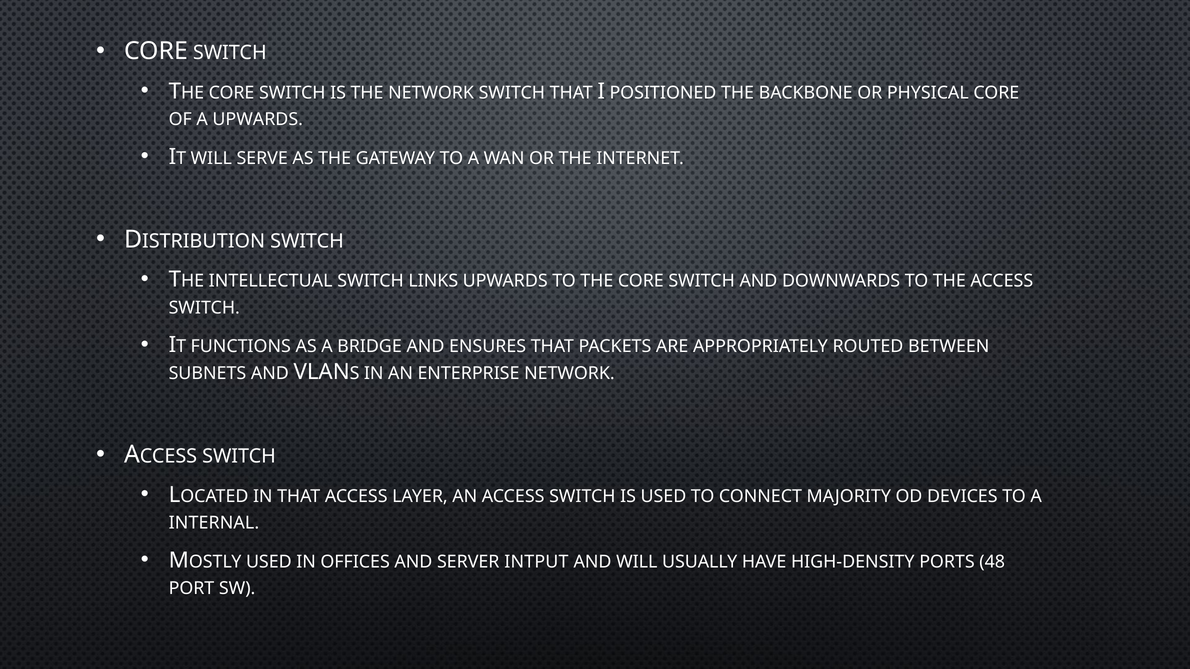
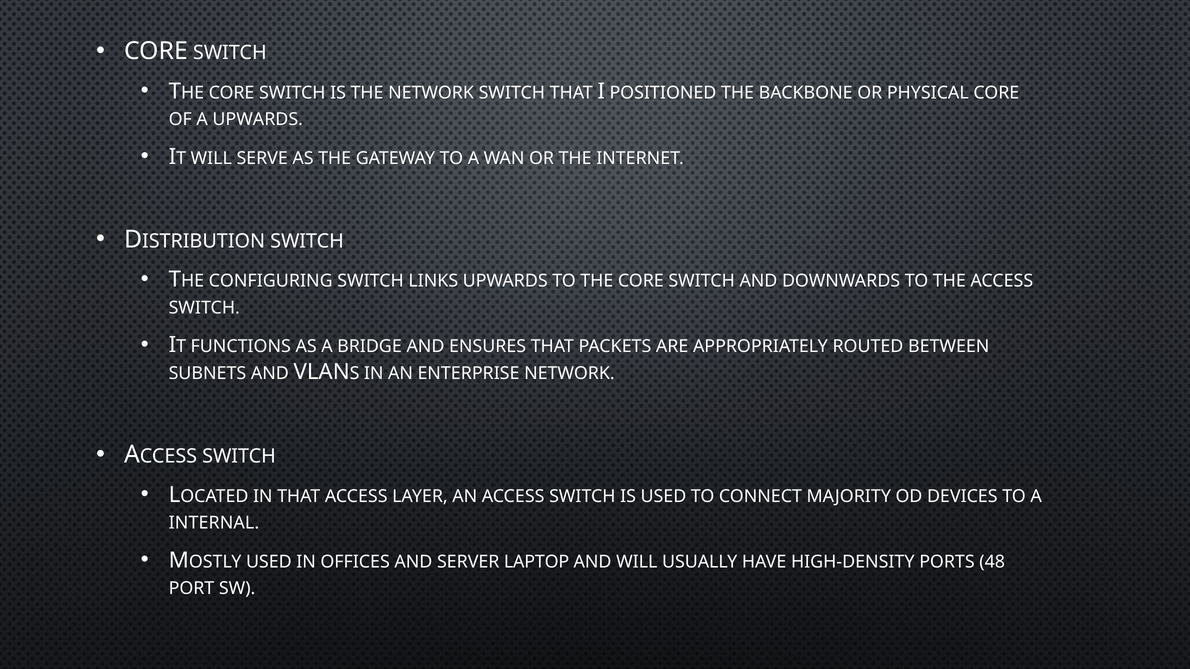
INTELLECTUAL: INTELLECTUAL -> CONFIGURING (271, 281)
INTPUT: INTPUT -> LAPTOP (537, 562)
